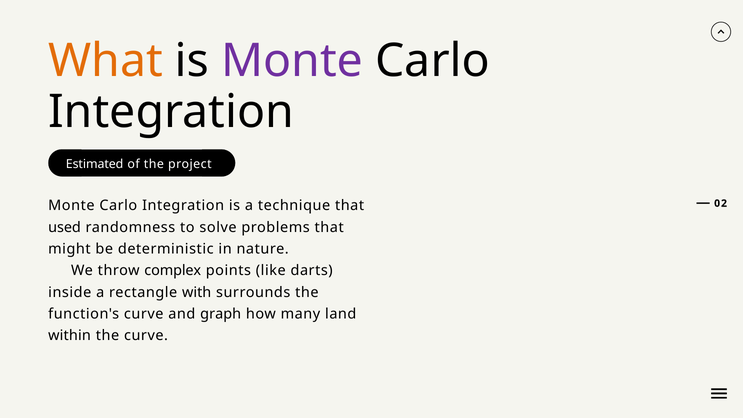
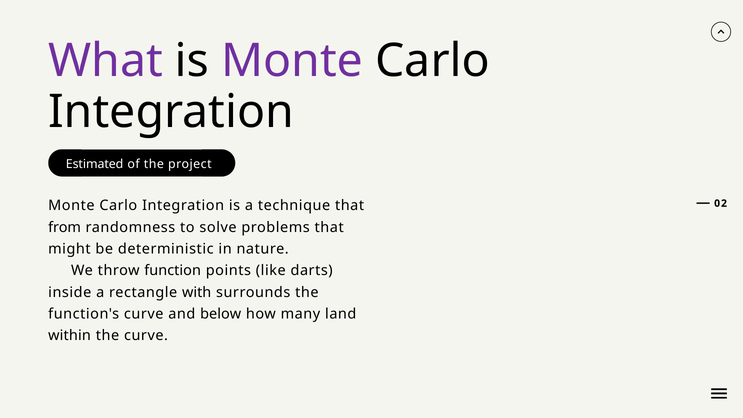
What colour: orange -> purple (106, 61)
used: used -> from (65, 227)
complex: complex -> function (173, 271)
graph: graph -> below (221, 314)
